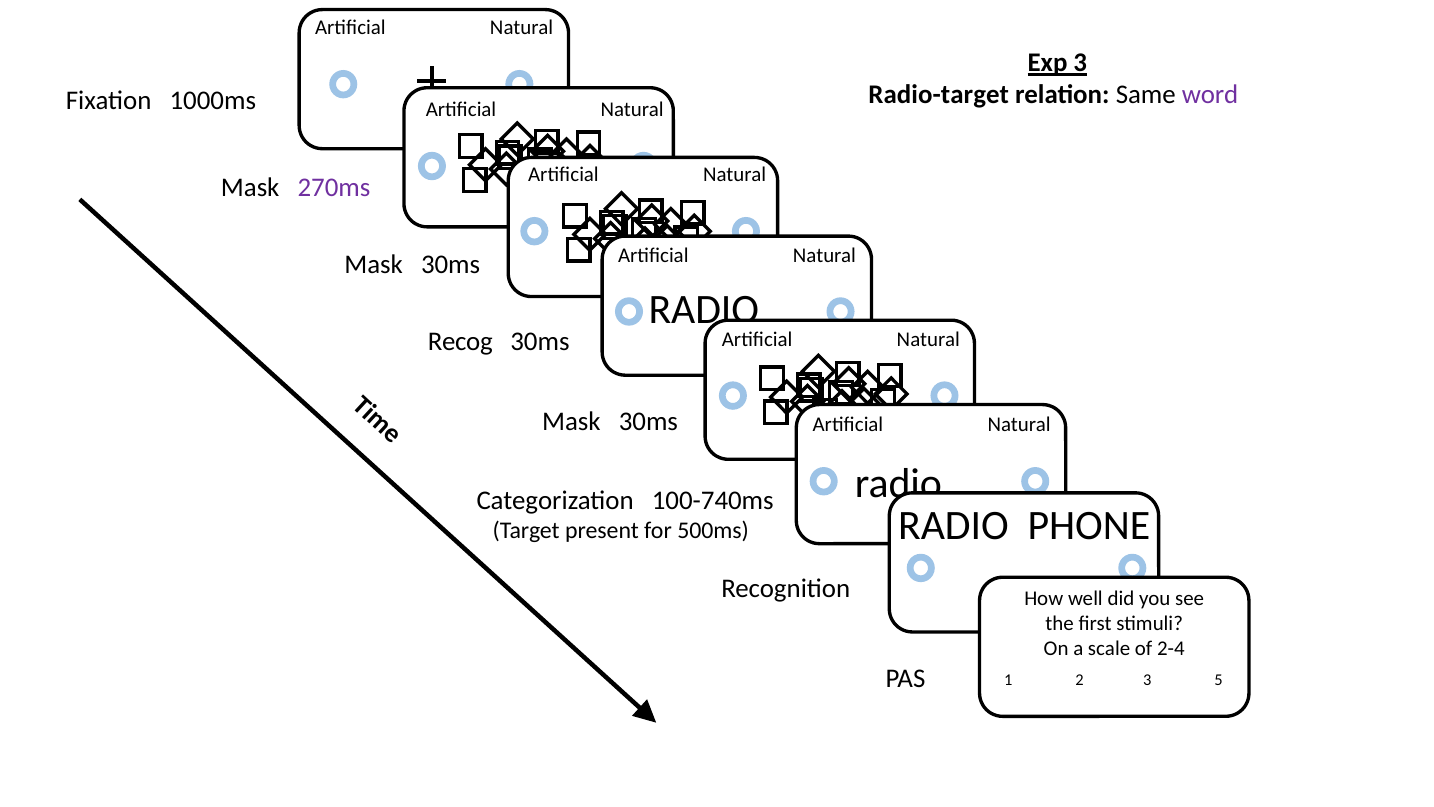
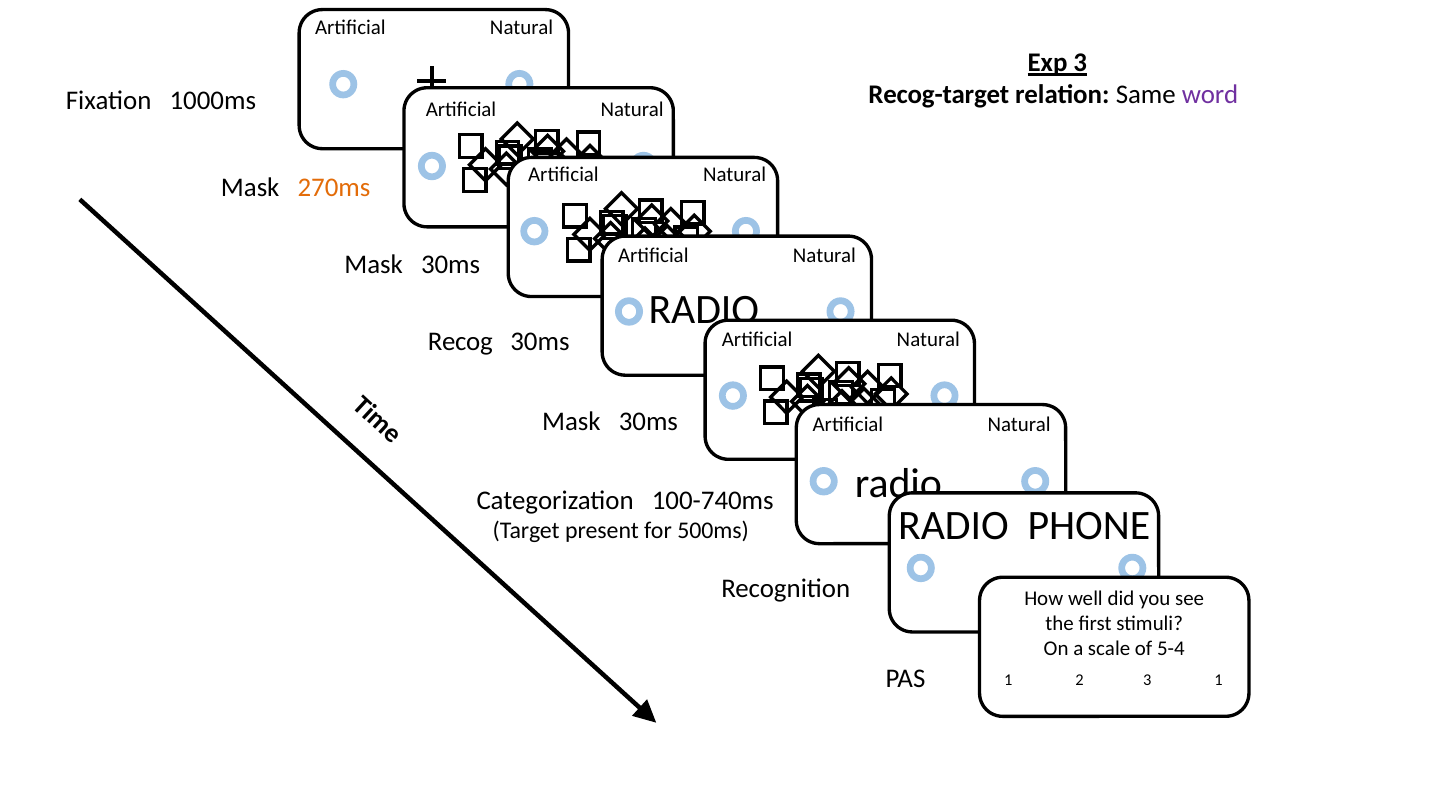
Radio-target: Radio-target -> Recog-target (939, 95)
270ms colour: purple -> orange (334, 188)
2-4: 2-4 -> 5-4 (1171, 648)
3 5: 5 -> 1 (1219, 680)
